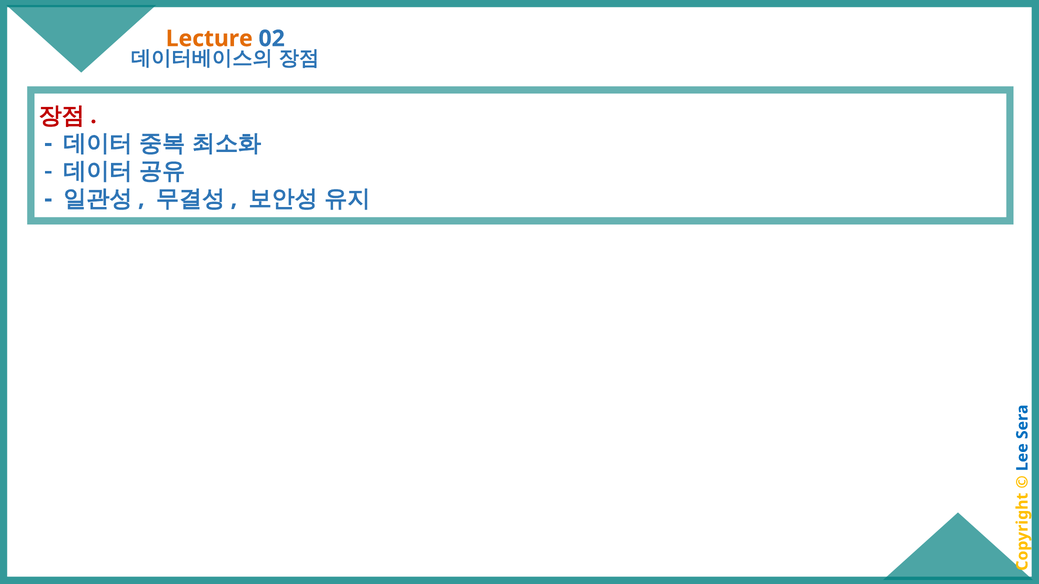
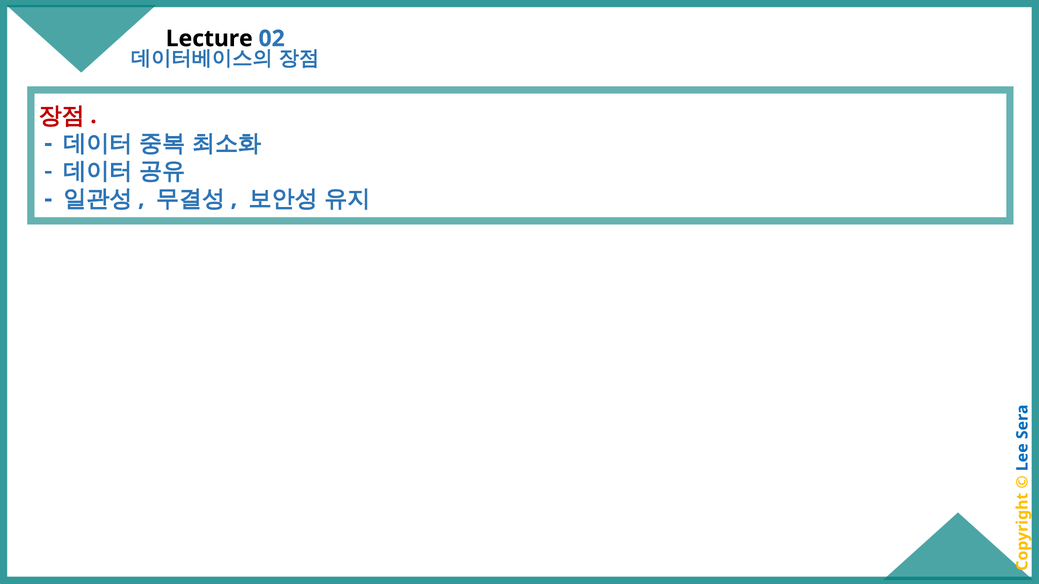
Lecture colour: orange -> black (209, 39)
